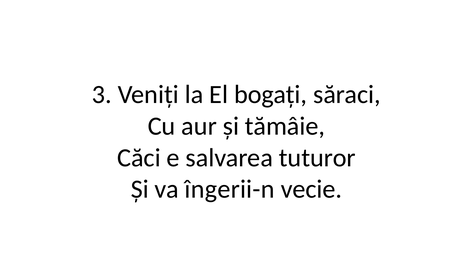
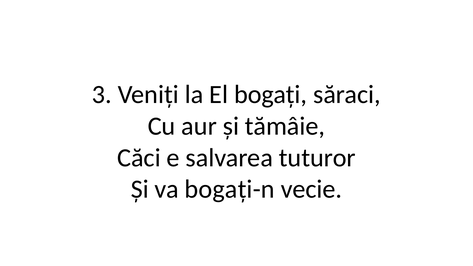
îngerii-n: îngerii-n -> bogați-n (230, 189)
